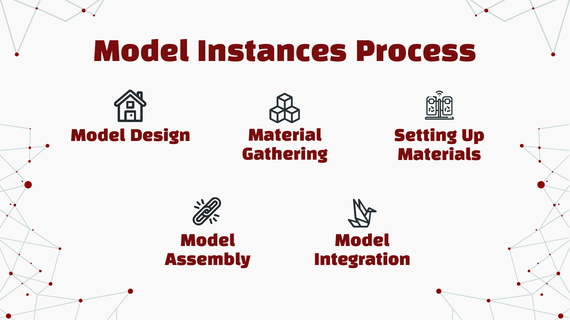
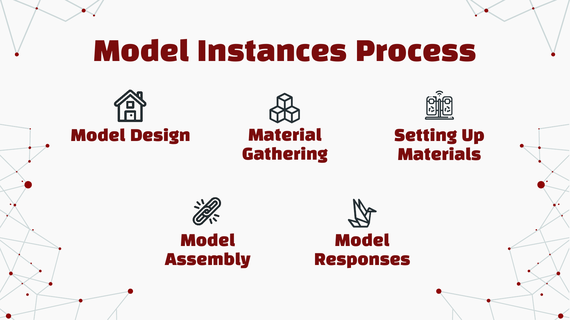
Integration: Integration -> Responses (362, 261)
